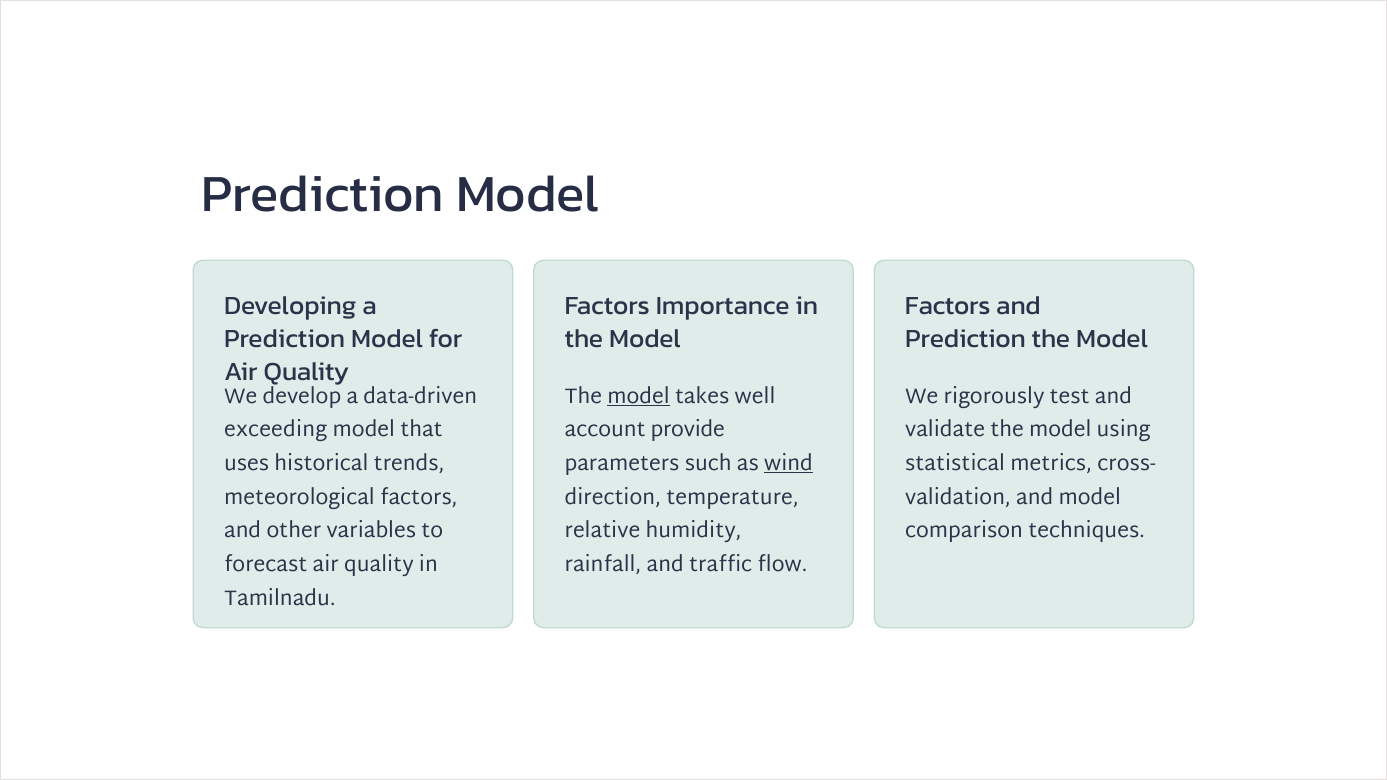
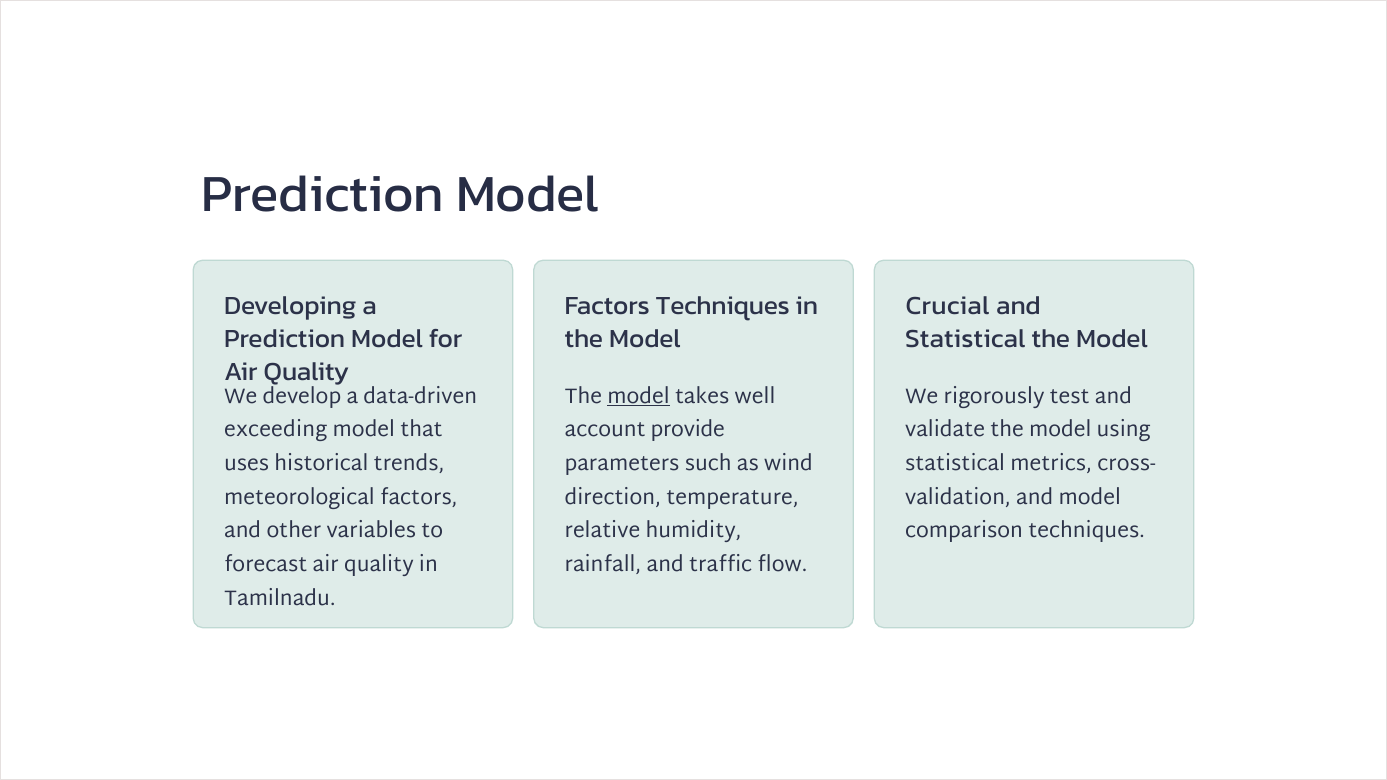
Factors Importance: Importance -> Techniques (723, 306)
Factors: Factors -> Crucial (948, 306)
Prediction: Prediction -> Statistical (965, 339)
wind underline: present -> none (789, 464)
